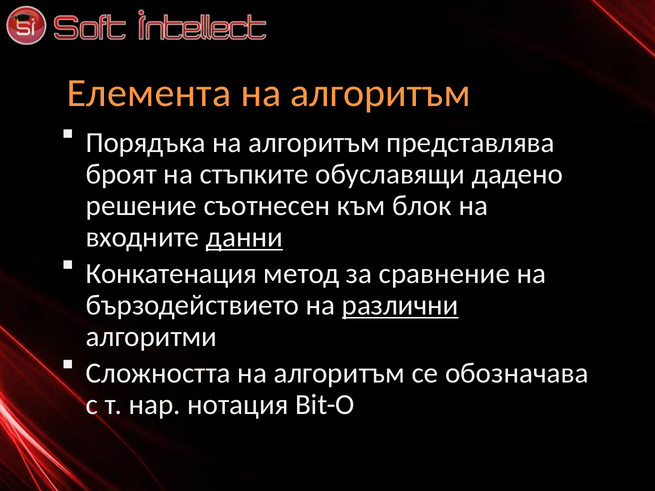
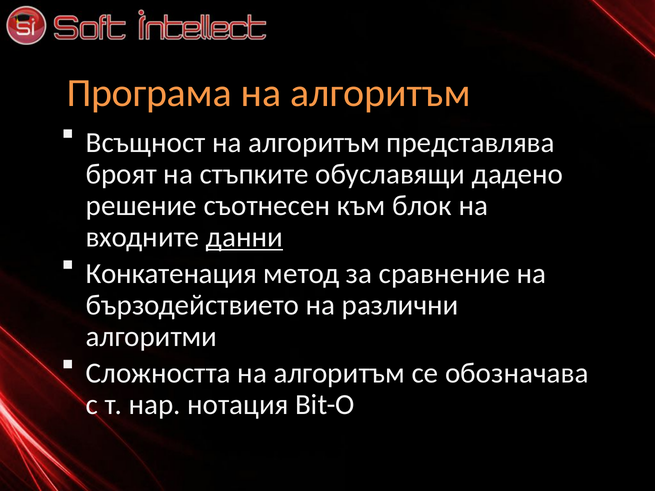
Елемента: Елемента -> Програма (149, 93)
Порядъка: Порядъка -> Всъщност (146, 143)
различни underline: present -> none (400, 305)
